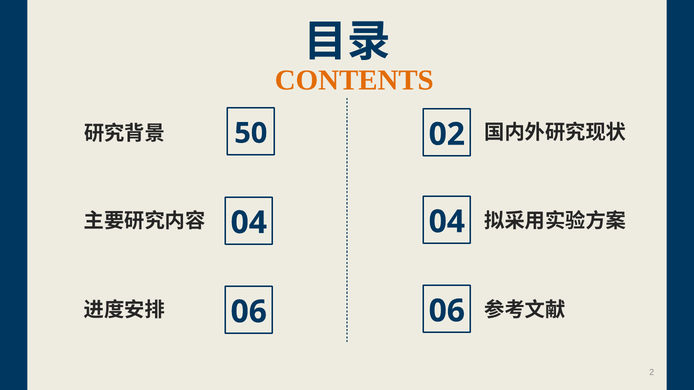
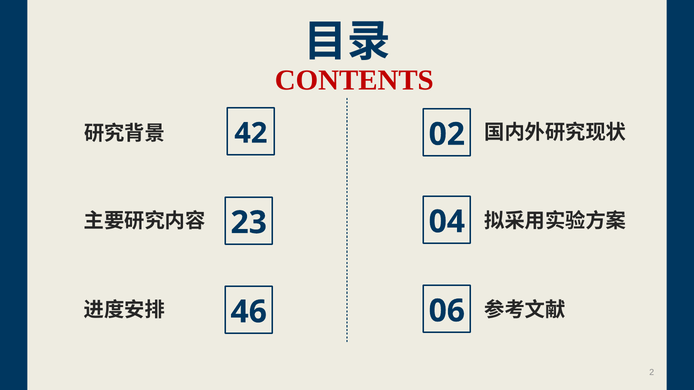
CONTENTS colour: orange -> red (354, 80)
50: 50 -> 42 (251, 133)
04: 04 -> 23 (249, 223)
06: 06 -> 46 (249, 312)
